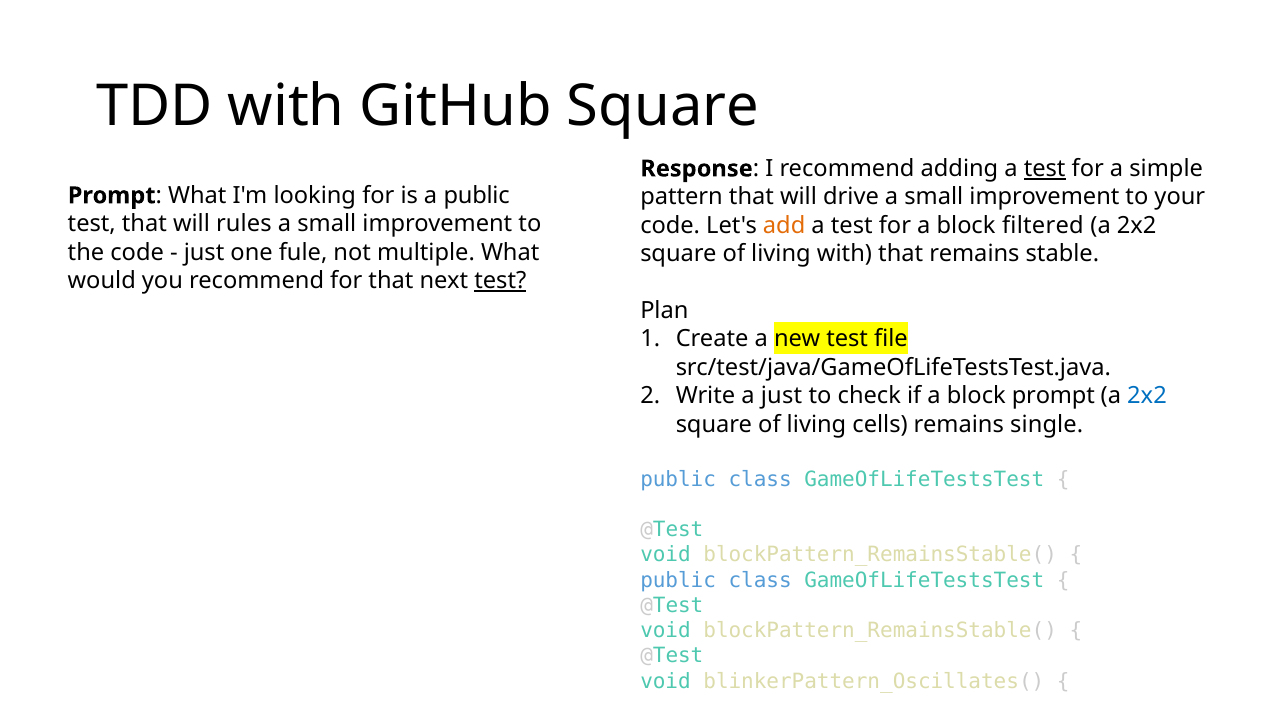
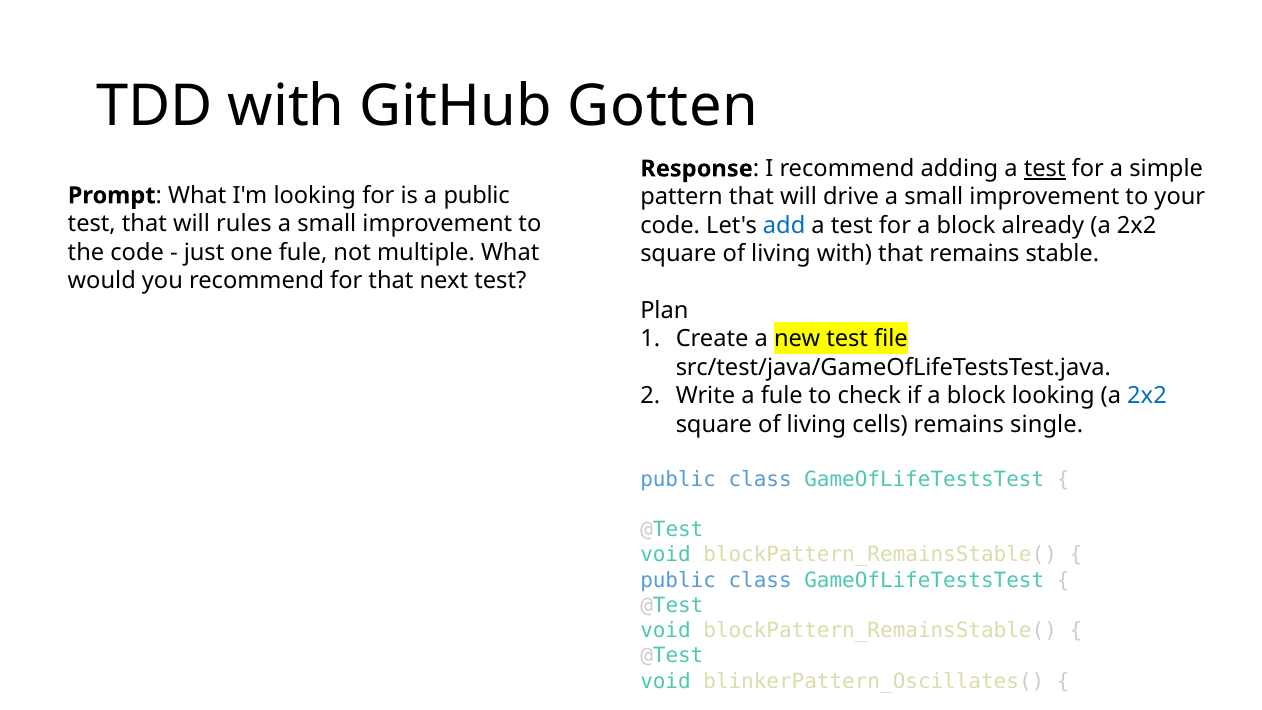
GitHub Square: Square -> Gotten (663, 106)
add colour: orange -> blue (784, 225)
filtered: filtered -> already (1043, 225)
test underline: present -> none (500, 281)
a just: just -> fule (782, 396)
block prompt: prompt -> looking (1053, 396)
